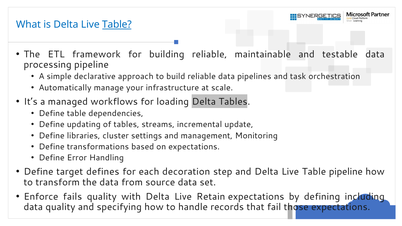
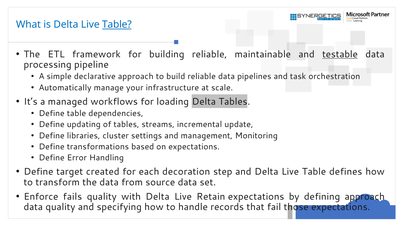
testable underline: none -> present (340, 54)
defines: defines -> created (103, 172)
Table pipeline: pipeline -> defines (346, 172)
defining including: including -> approach (365, 197)
